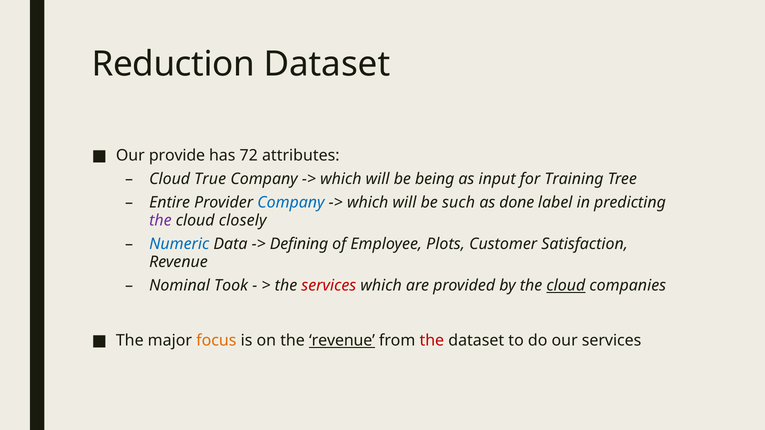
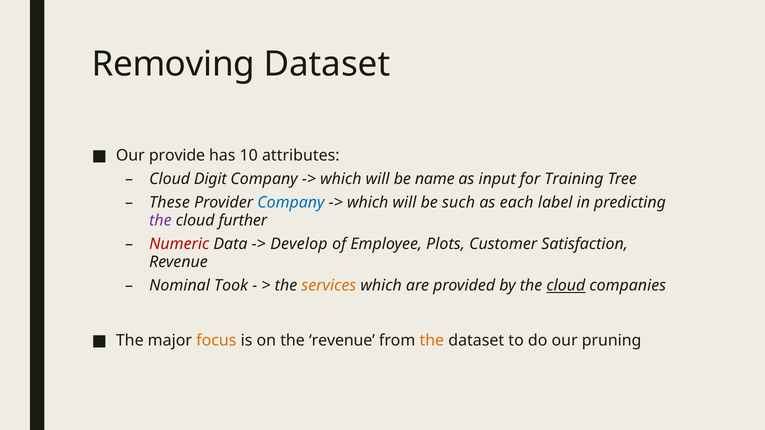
Reduction: Reduction -> Removing (173, 64)
72: 72 -> 10 (249, 155)
True: True -> Digit (210, 179)
being: being -> name (435, 179)
Entire: Entire -> These (170, 203)
done: done -> each (517, 203)
closely: closely -> further (243, 221)
Numeric colour: blue -> red (179, 244)
Defining: Defining -> Develop (299, 244)
services colour: red -> orange (329, 286)
revenue underline: present -> none (342, 341)
the colour: red -> orange (432, 341)
our services: services -> pruning (612, 341)
